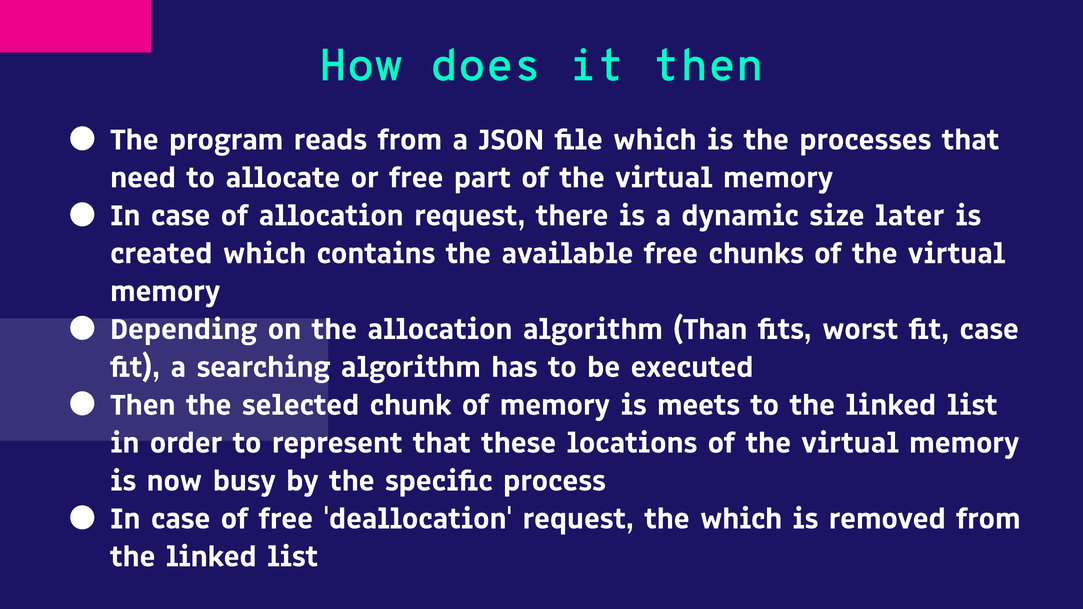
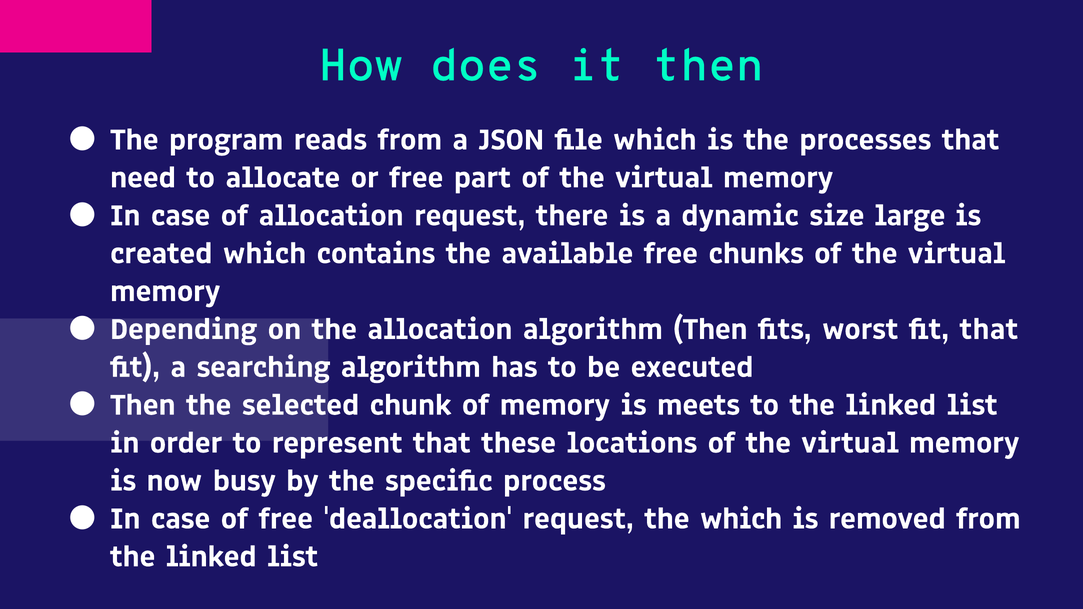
later: later -> large (910, 215)
algorithm Than: Than -> Then (710, 329)
fit case: case -> that (989, 329)
